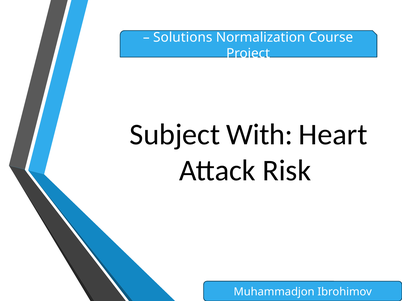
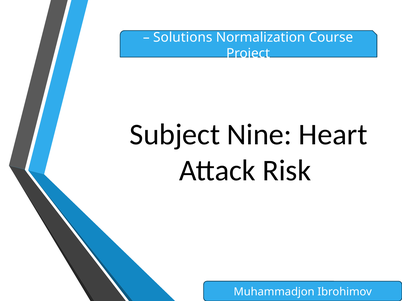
With: With -> Nine (259, 135)
